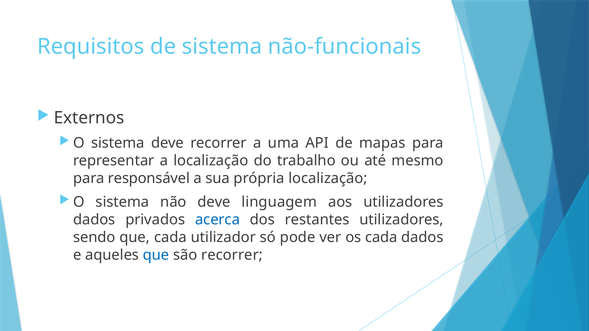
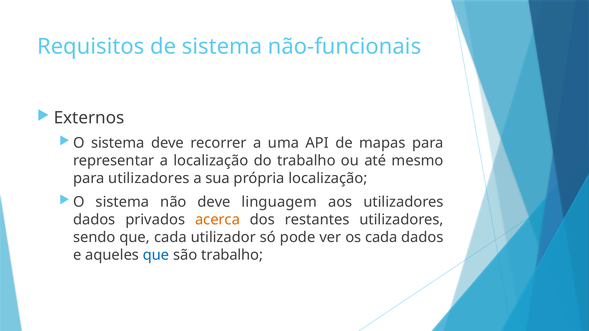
para responsável: responsável -> utilizadores (149, 179)
acerca colour: blue -> orange (218, 220)
são recorrer: recorrer -> trabalho (232, 255)
